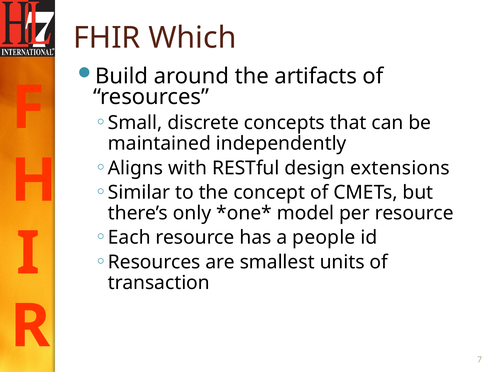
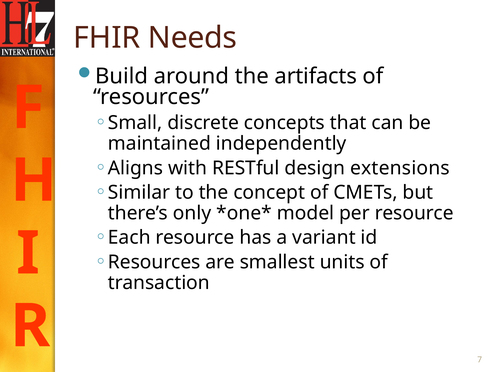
Which: Which -> Needs (193, 38)
people: people -> variant (324, 238)
